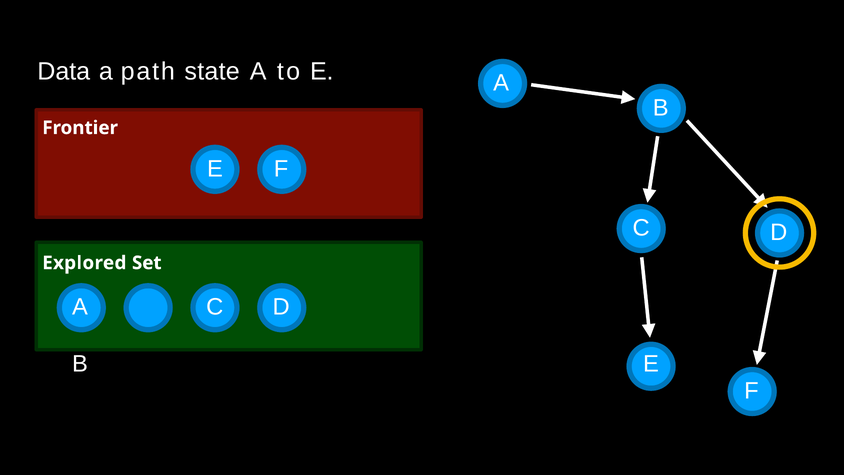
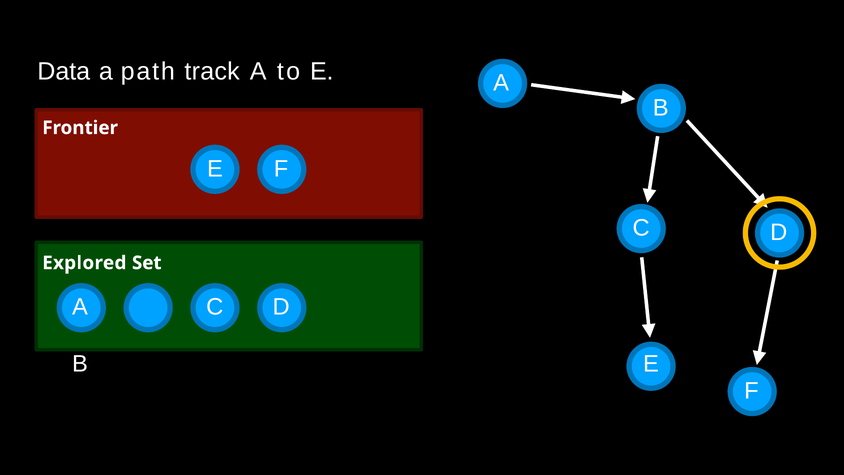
state: state -> track (212, 71)
